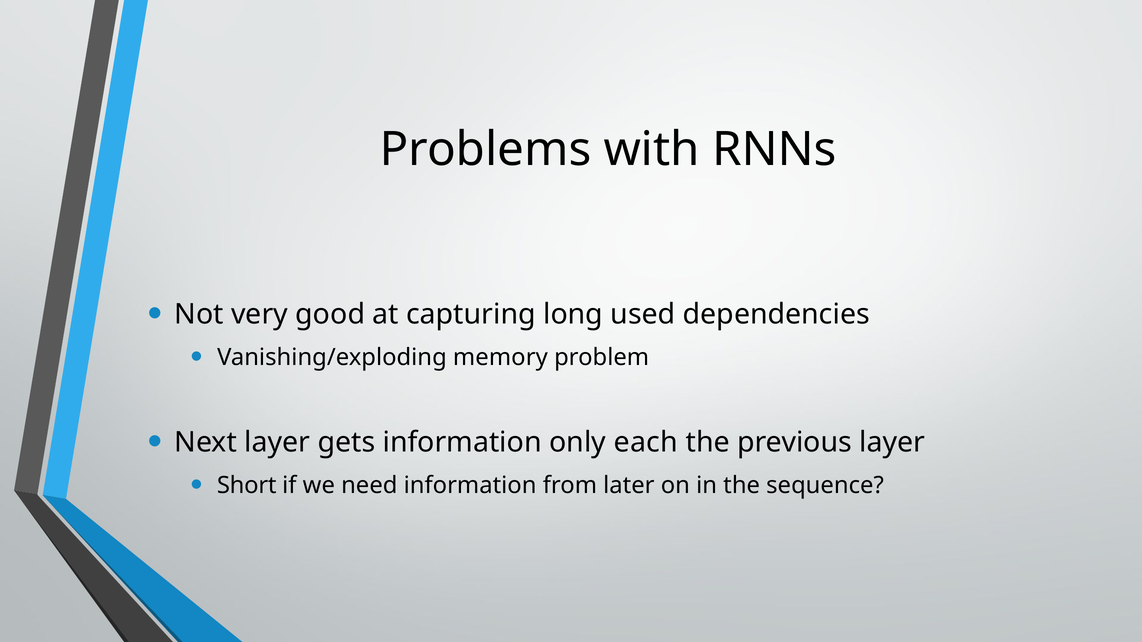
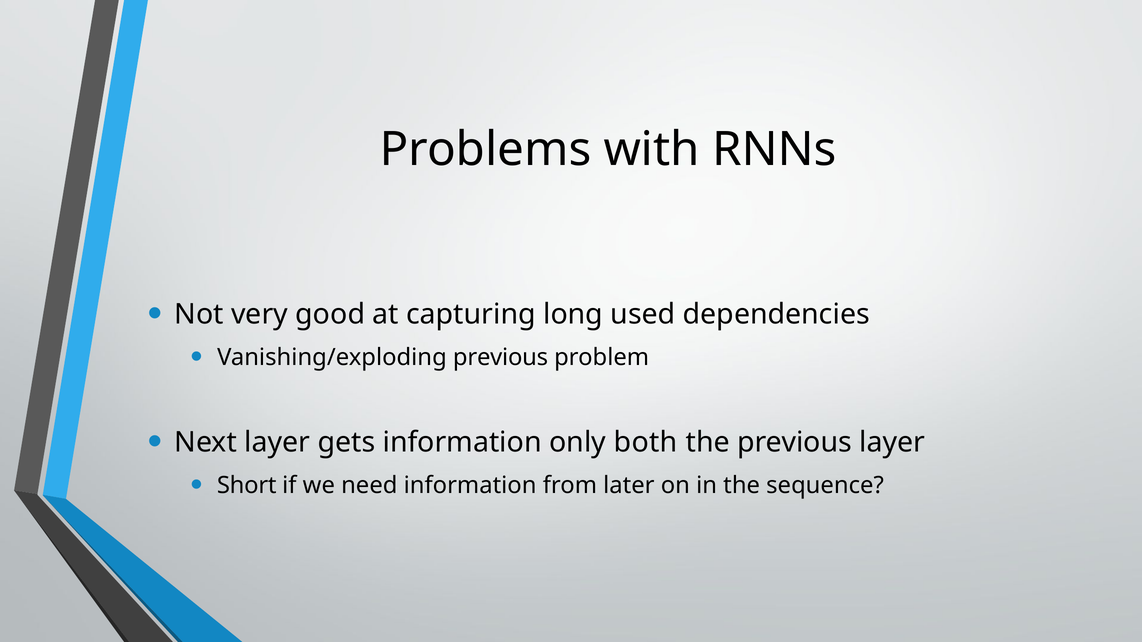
Vanishing/exploding memory: memory -> previous (501, 358)
each: each -> both (646, 443)
